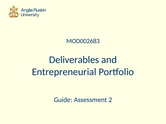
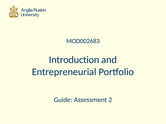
Deliverables: Deliverables -> Introduction (74, 60)
